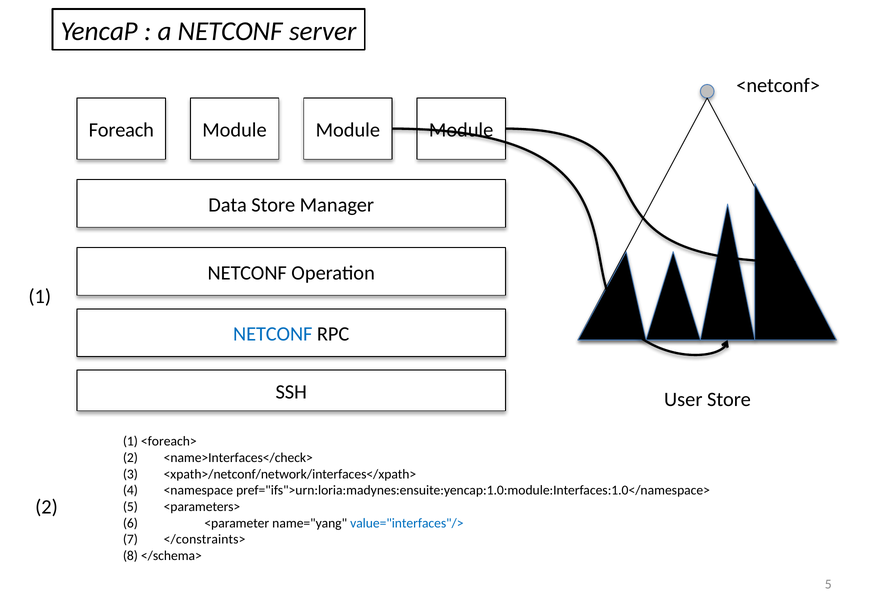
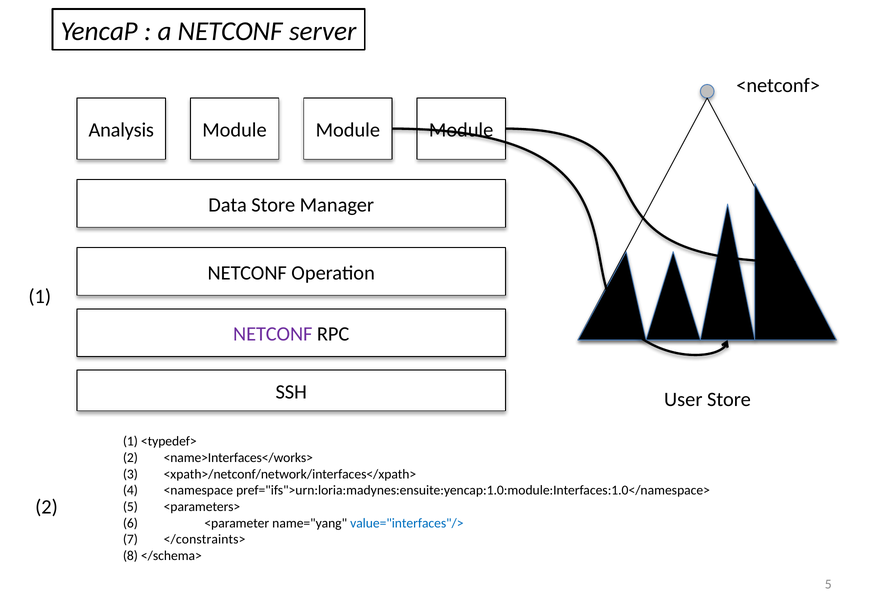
Foreach: Foreach -> Analysis (121, 130)
NETCONF colour: blue -> purple (273, 334)
<foreach>: <foreach> -> <typedef> (169, 441)
<name>Interfaces</check>: <name>Interfaces</check> -> <name>Interfaces</works> (238, 458)
